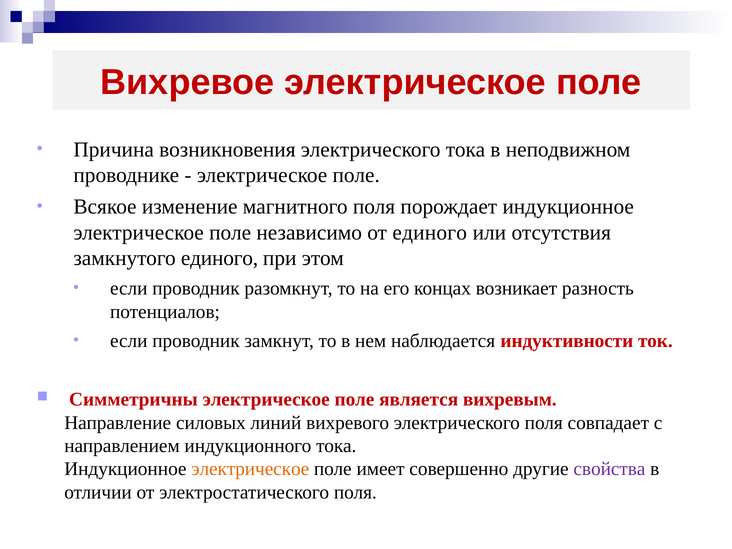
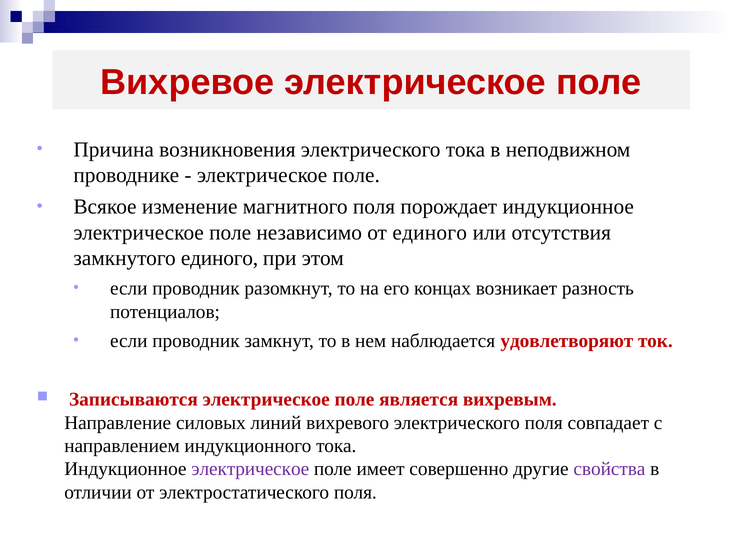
индуктивности: индуктивности -> удовлетворяют (567, 341)
Симметричны: Симметричны -> Записываются (133, 399)
электрическое colour: orange -> purple (250, 469)
